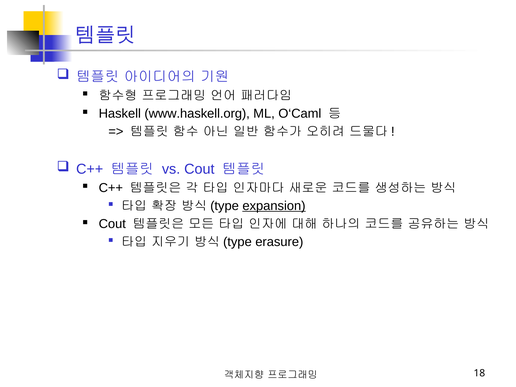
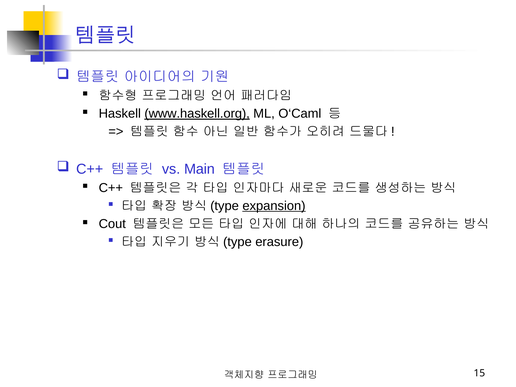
www.haskell.org underline: none -> present (197, 114)
vs Cout: Cout -> Main (199, 169)
18: 18 -> 15 (479, 373)
